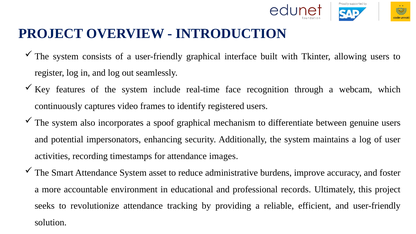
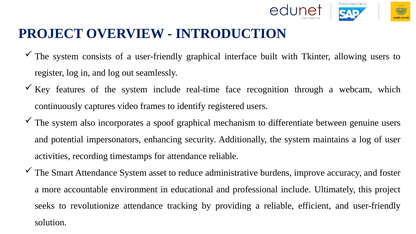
attendance images: images -> reliable (224, 156)
professional records: records -> include (296, 189)
